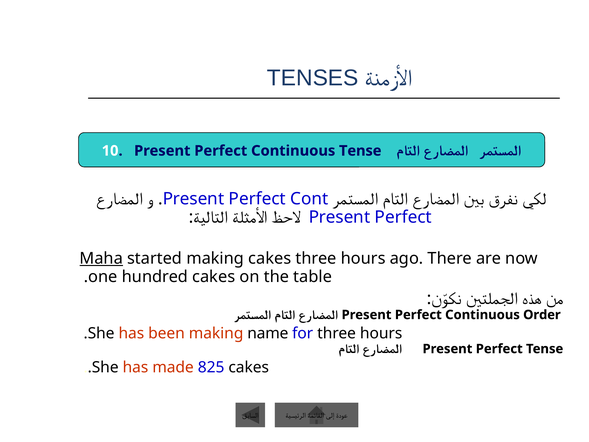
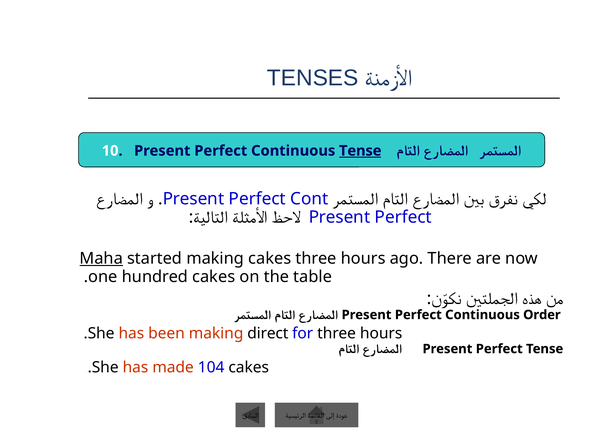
Tense underline: none -> present (360, 151)
name: name -> direct (268, 333)
825: 825 -> 104 (211, 367)
